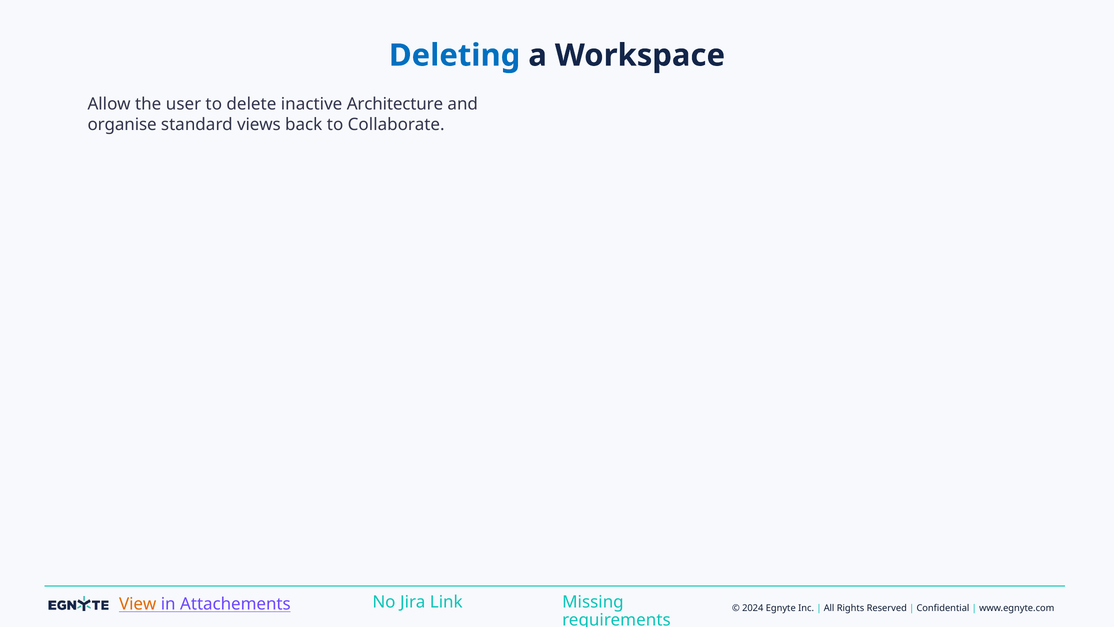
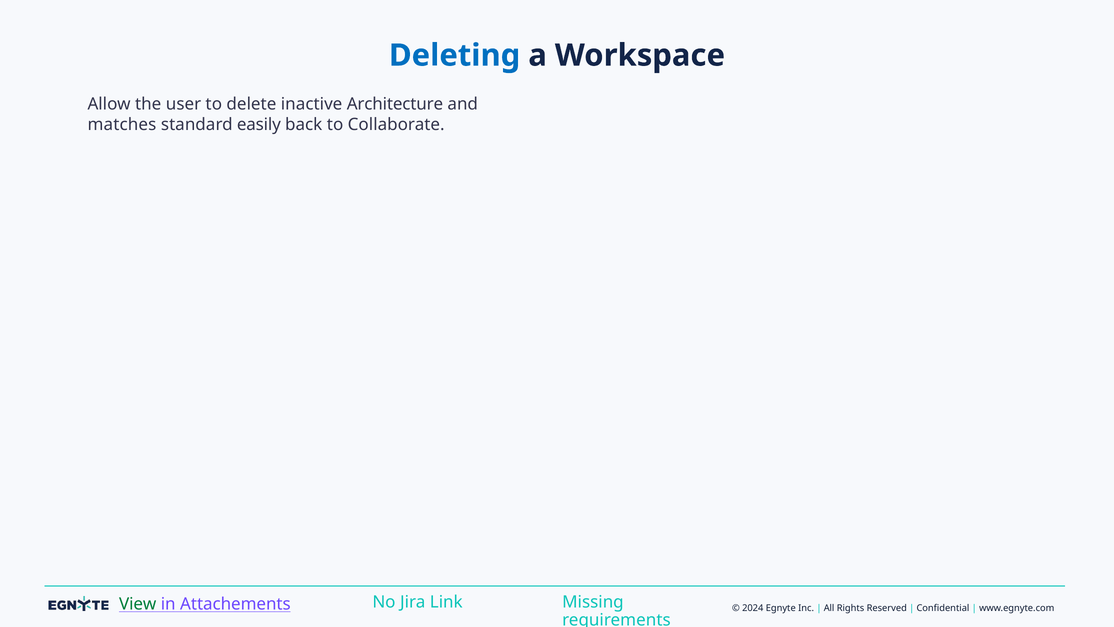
organise: organise -> matches (122, 125)
views: views -> easily (259, 125)
View colour: orange -> green (138, 604)
